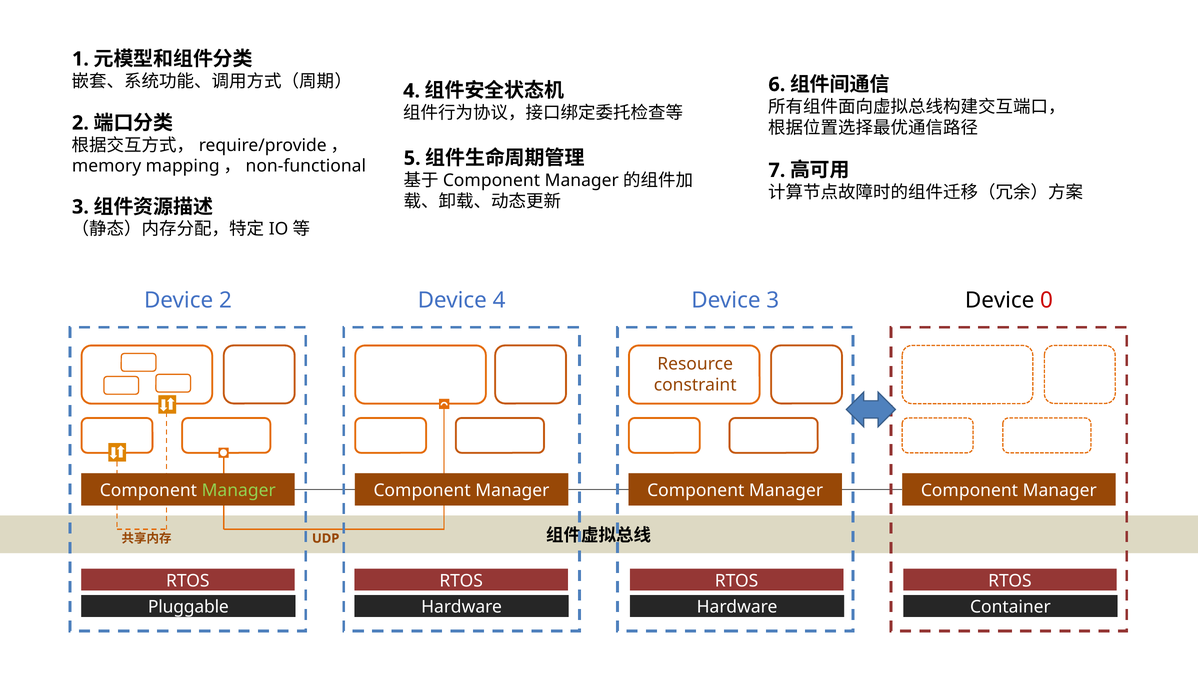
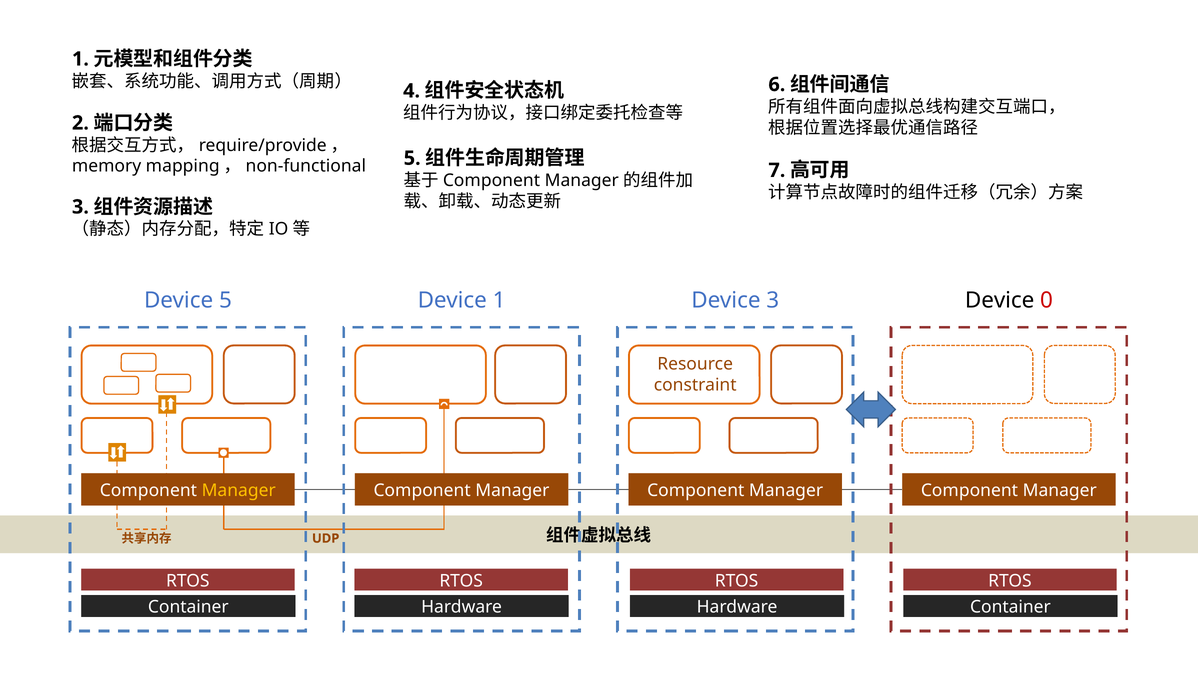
Device 2: 2 -> 5 (225, 300)
Device 4: 4 -> 1 (499, 300)
Manager colour: light green -> yellow (239, 491)
Pluggable: Pluggable -> Container (188, 607)
